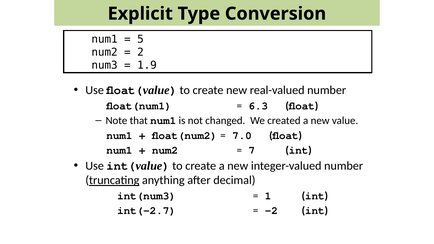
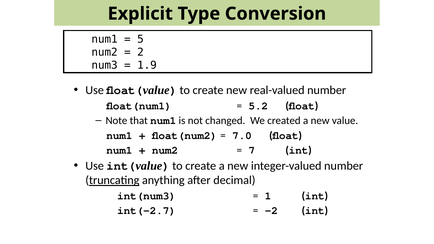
6.3: 6.3 -> 5.2 (258, 106)
